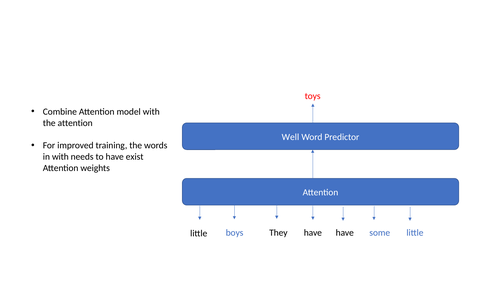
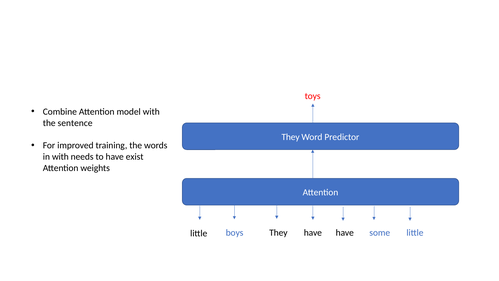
the attention: attention -> sentence (75, 123)
Well: Well -> They (291, 137)
